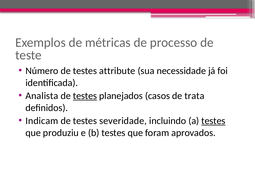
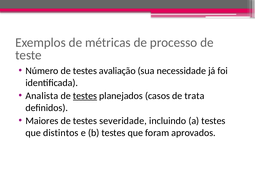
attribute: attribute -> avaliação (117, 71)
Indicam: Indicam -> Maiores (42, 120)
testes underline: present -> none (213, 120)
produziu: produziu -> distintos (61, 132)
